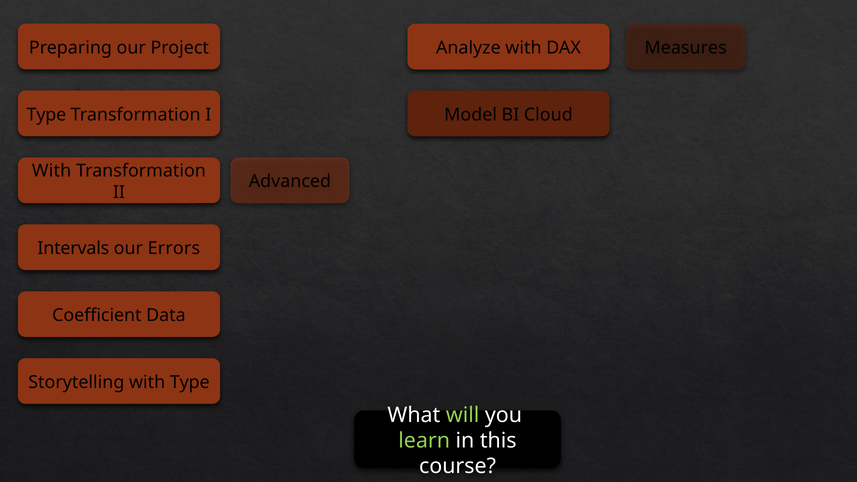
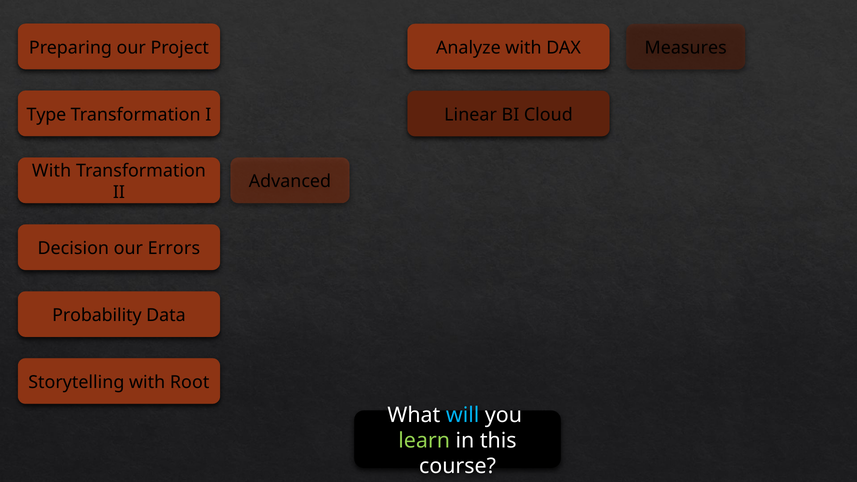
Model: Model -> Linear (471, 115)
Intervals: Intervals -> Decision (73, 248)
Coefficient: Coefficient -> Probability (97, 315)
with Type: Type -> Root (190, 382)
will colour: light green -> light blue (463, 415)
